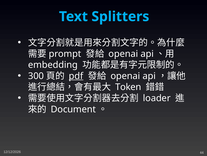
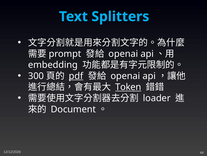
Token underline: none -> present (128, 87)
